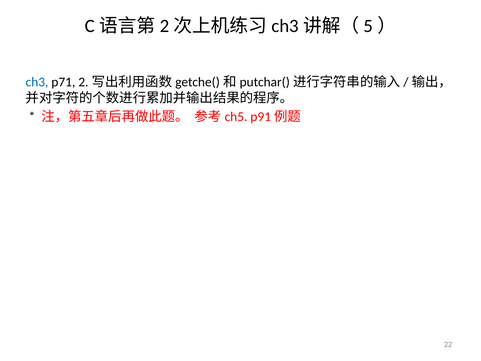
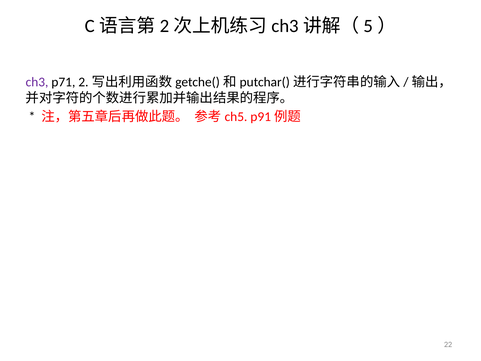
ch3 colour: blue -> purple (37, 82)
